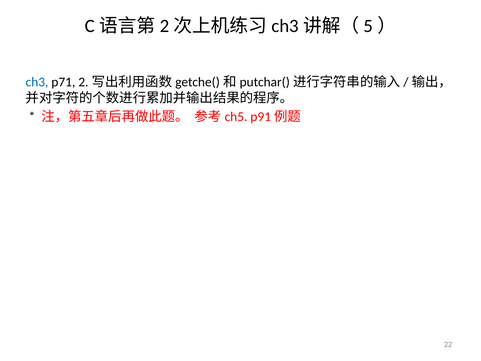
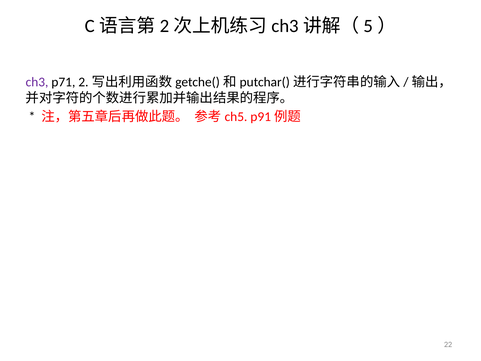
ch3 colour: blue -> purple (37, 82)
